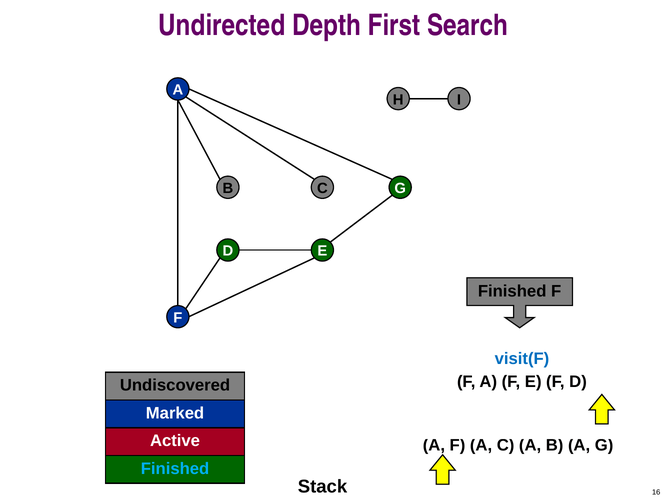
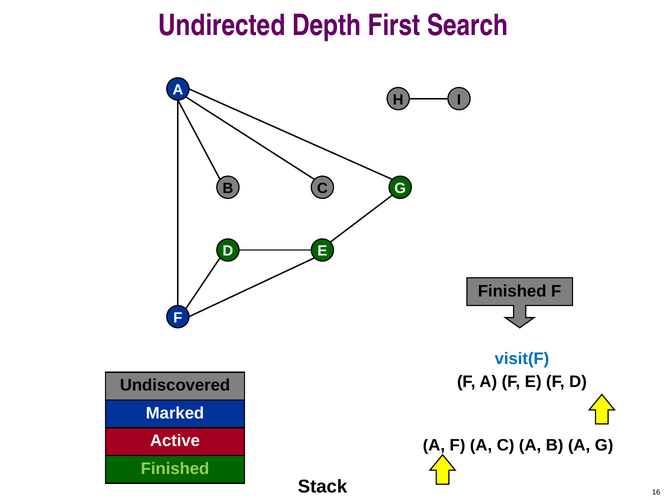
Finished colour: light blue -> light green (175, 469)
